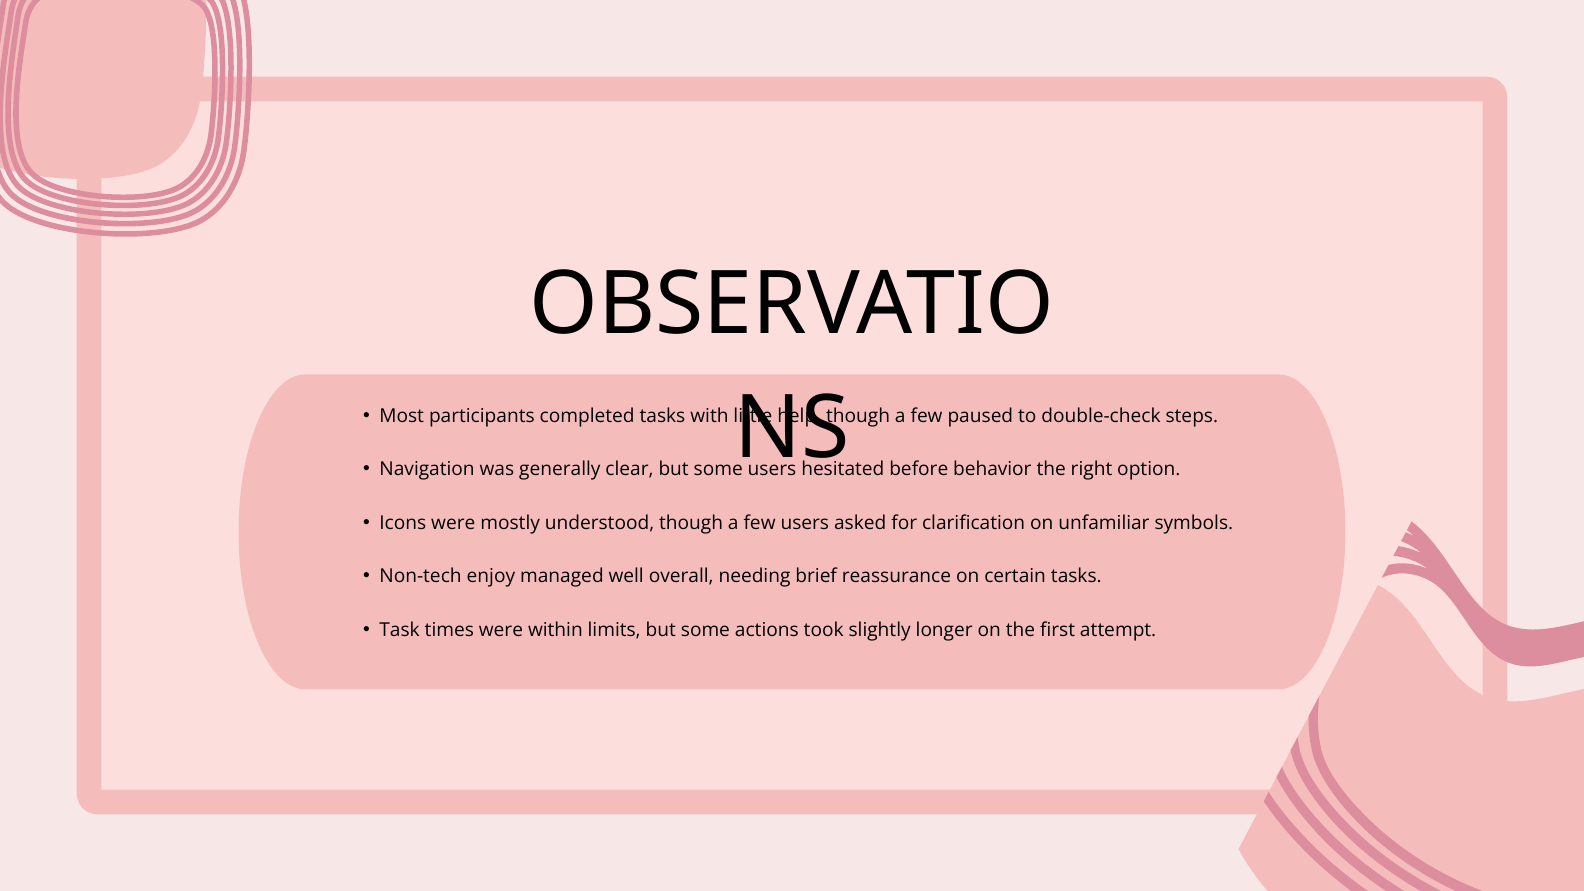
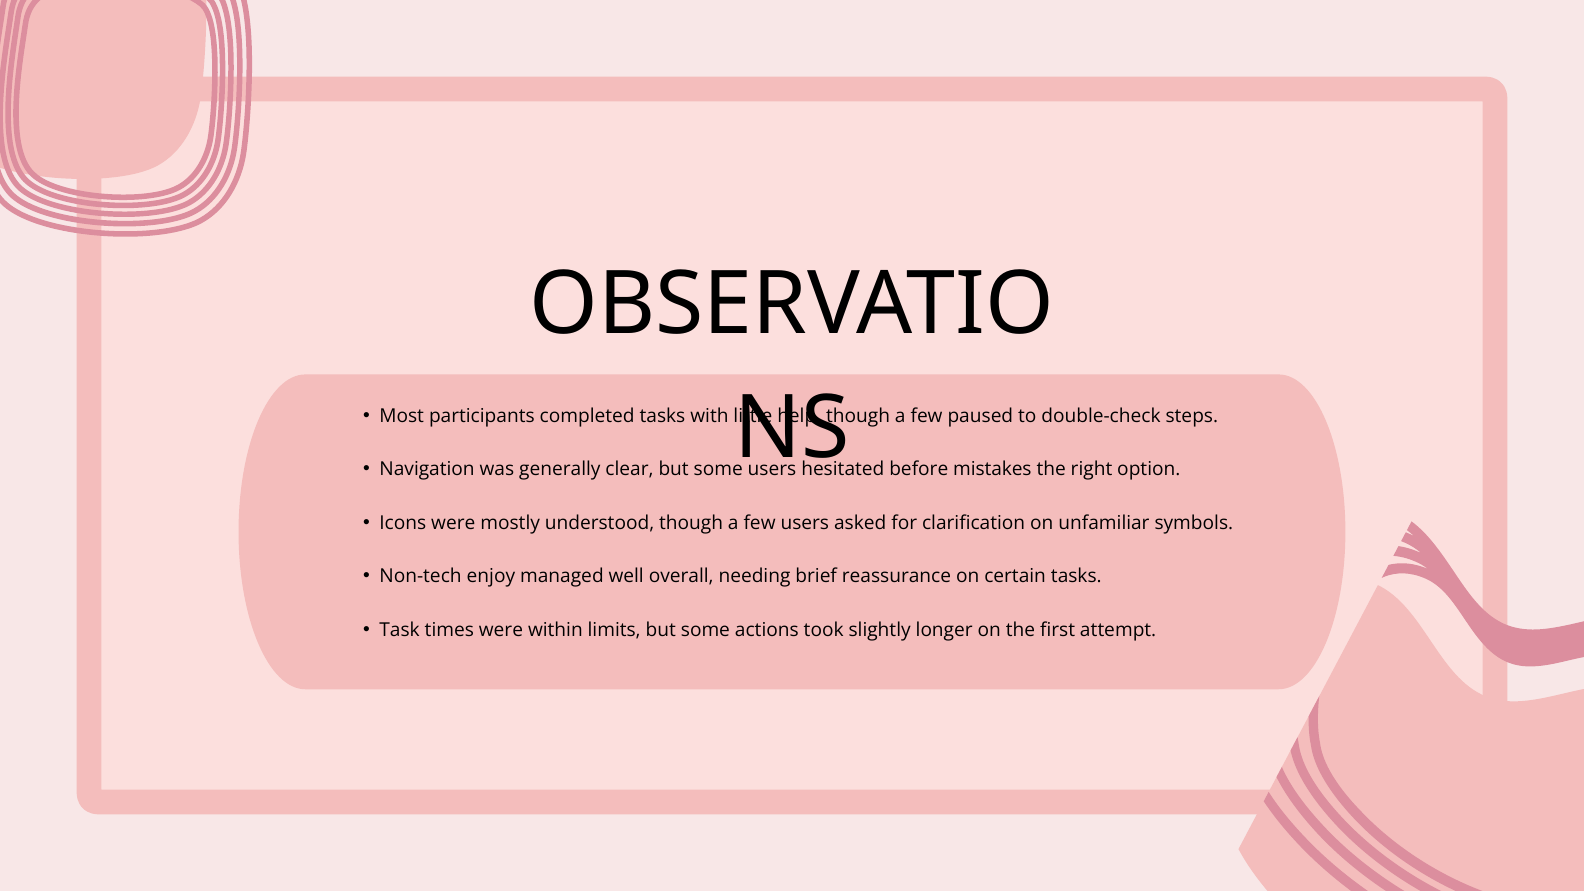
behavior: behavior -> mistakes (992, 469)
